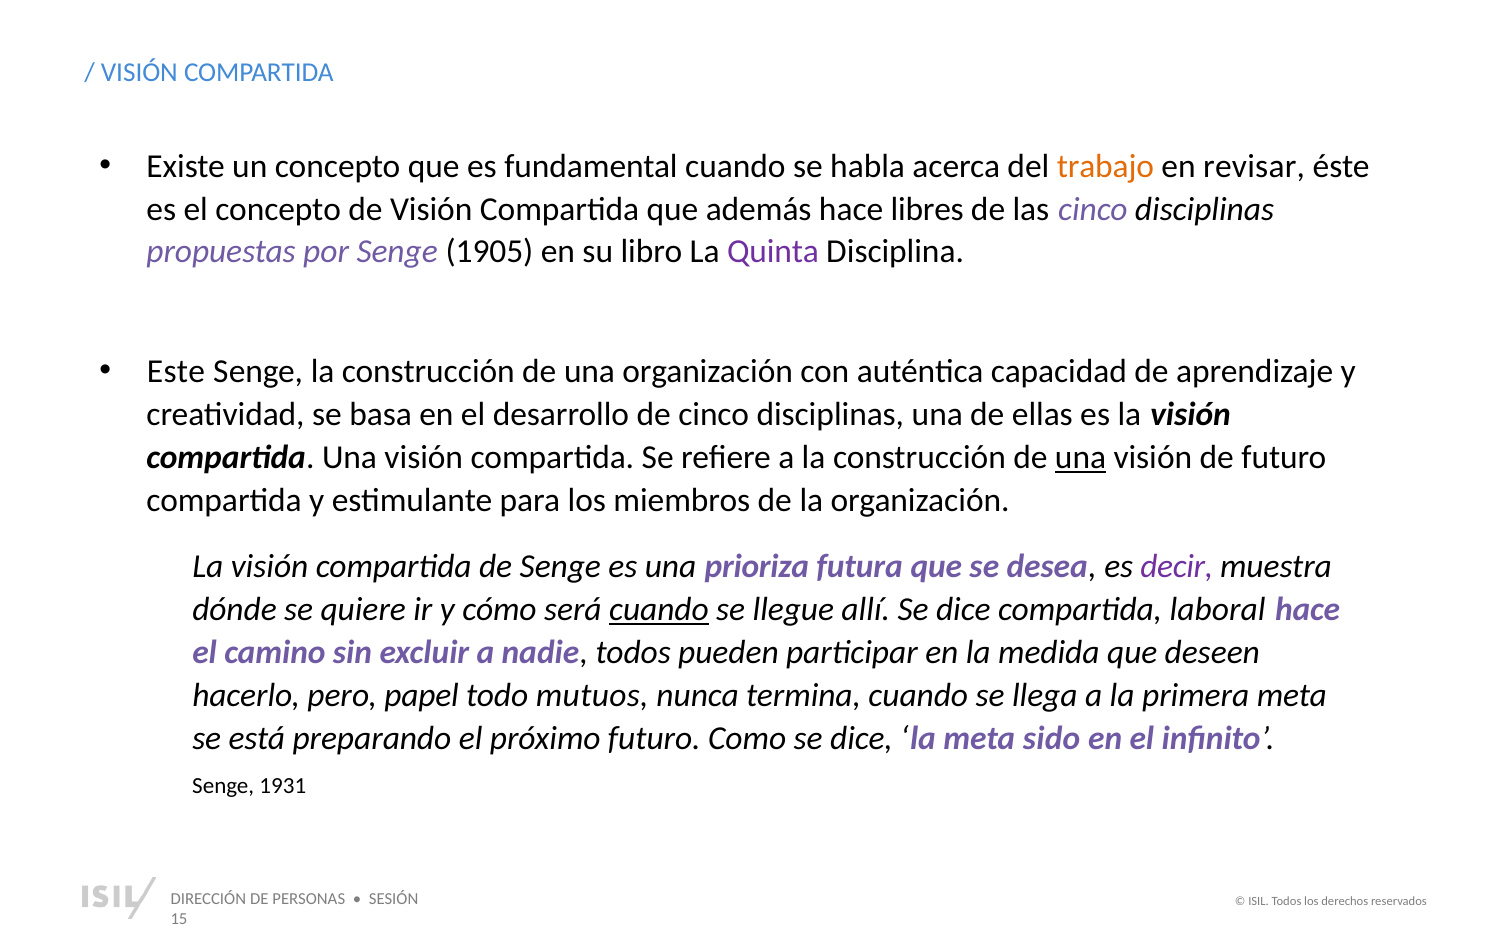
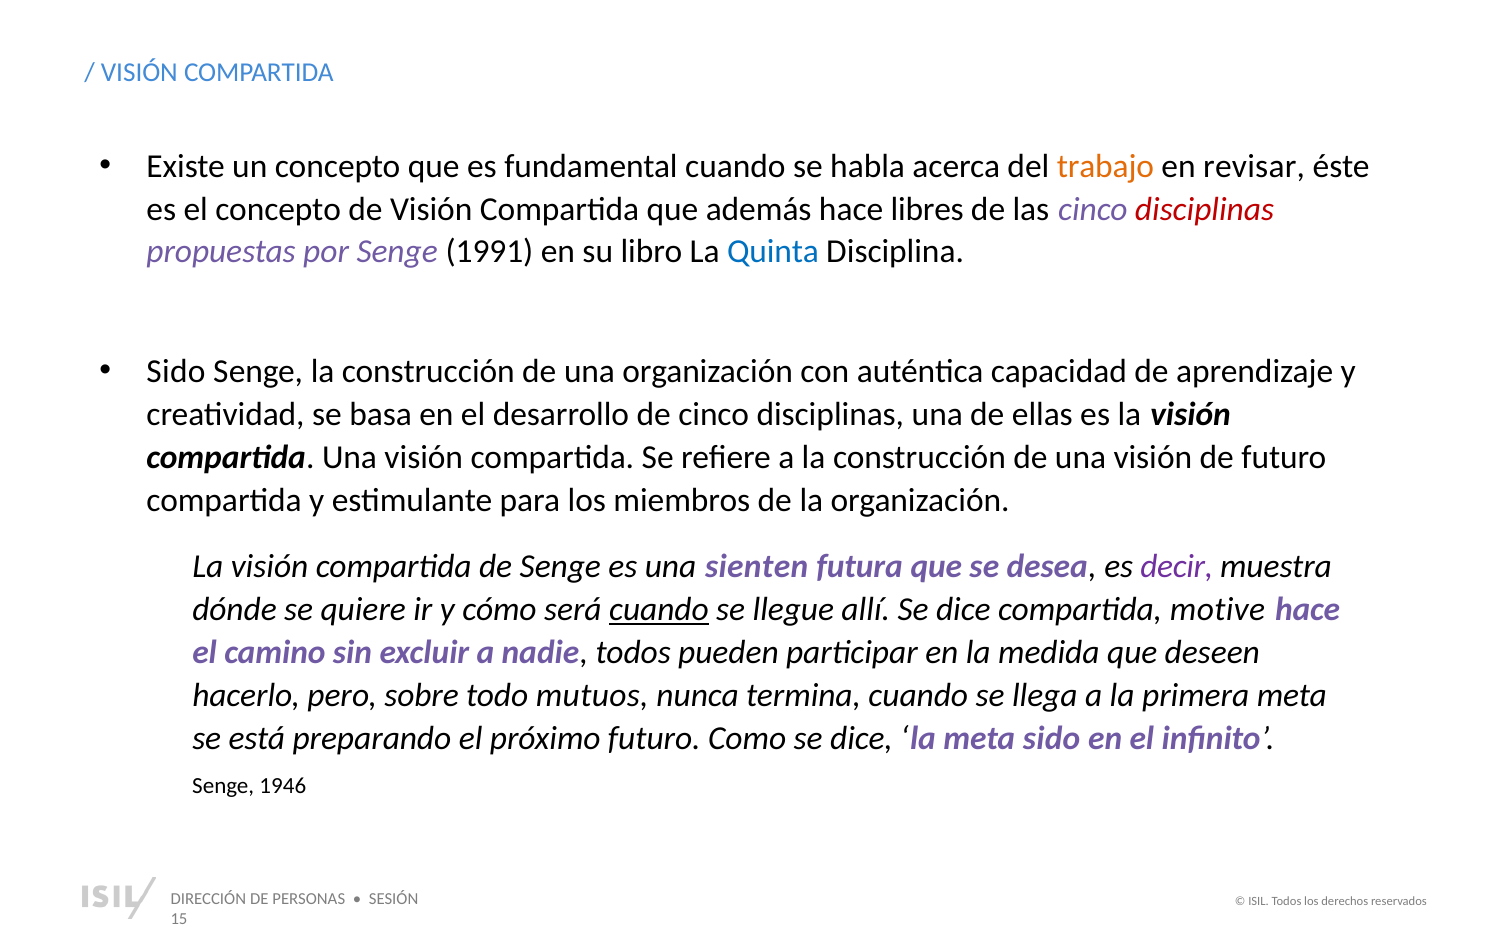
disciplinas colour: black -> red (1205, 209)
1905: 1905 -> 1991 (489, 252)
Quinta colour: purple -> blue (773, 252)
Este: Este -> Sido (176, 371)
una underline: present -> none (1081, 457)
prioriza: prioriza -> sienten (757, 566)
laboral: laboral -> motive (1217, 609)
papel: papel -> sobre (422, 695)
1931: 1931 -> 1946 (283, 786)
